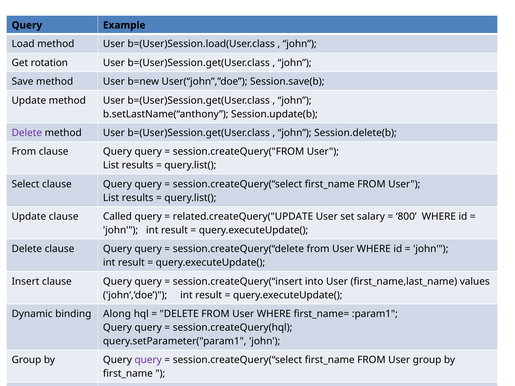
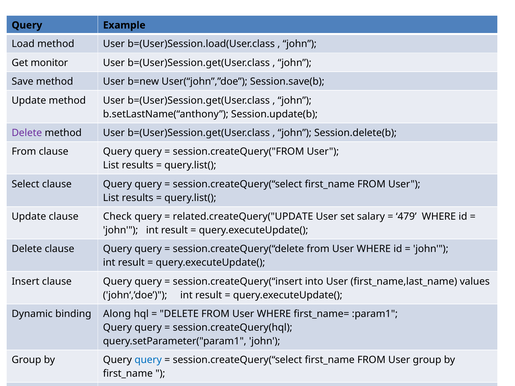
rotation: rotation -> monitor (49, 63)
Called: Called -> Check (117, 217)
800: 800 -> 479 (406, 217)
query colour: purple -> blue (148, 360)
